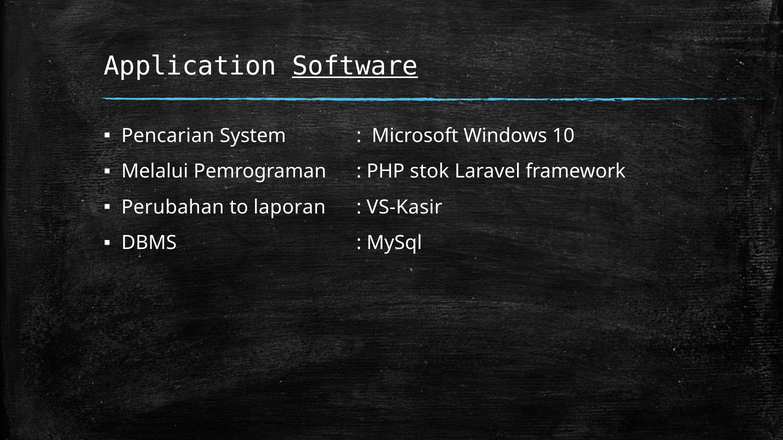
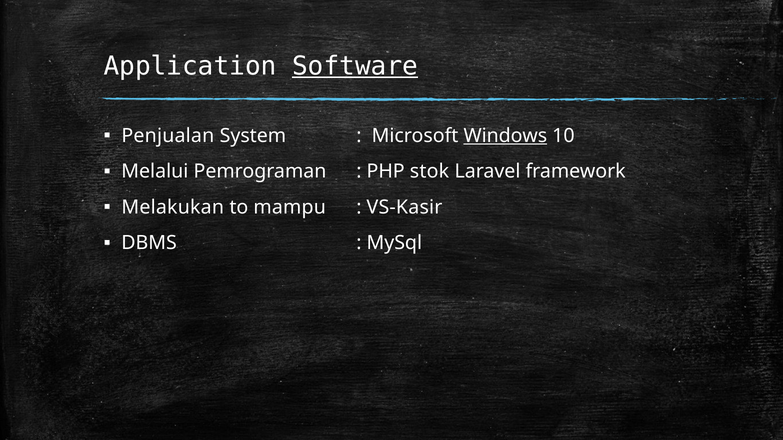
Pencarian: Pencarian -> Penjualan (168, 136)
Windows underline: none -> present (505, 136)
Perubahan: Perubahan -> Melakukan (173, 207)
laporan: laporan -> mampu (290, 207)
